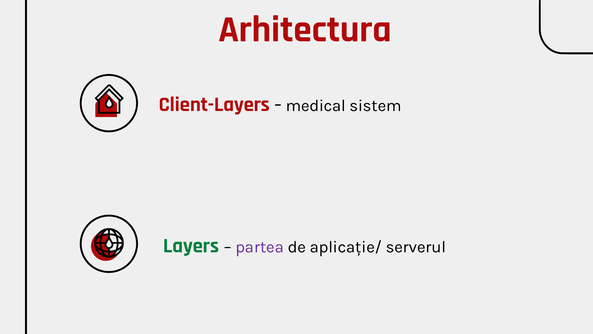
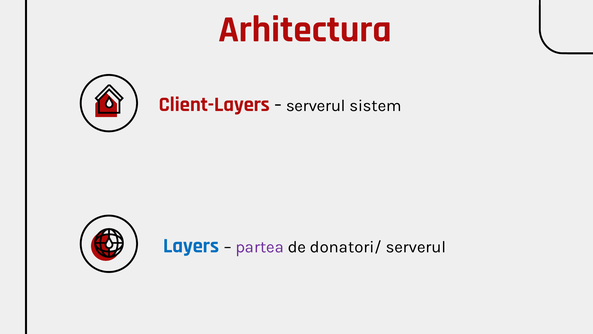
medical: medical -> serverul (316, 106)
Layers colour: green -> blue (191, 245)
aplicație/: aplicație/ -> donatori/ (346, 247)
